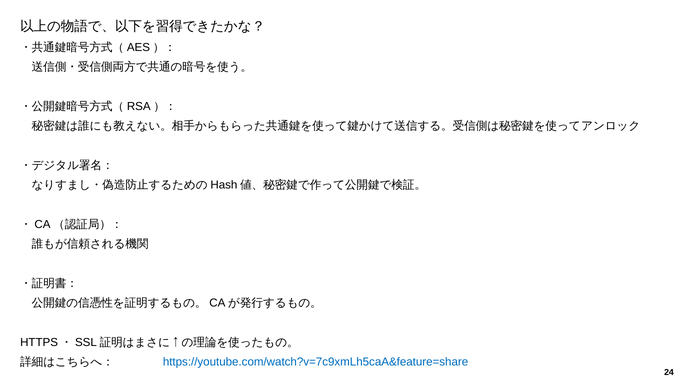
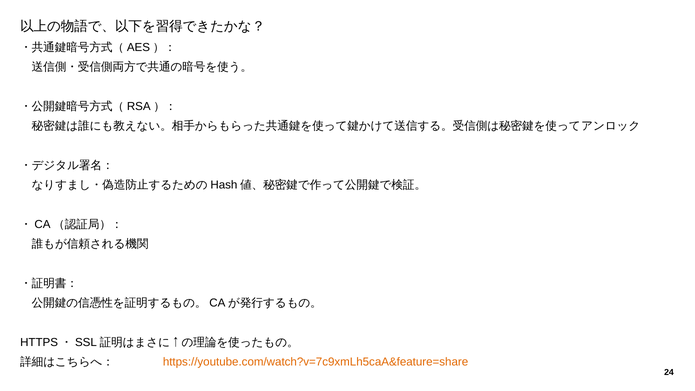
https://youtube.com/watch?v=7c9xmLh5caA&feature=share colour: blue -> orange (316, 362)
